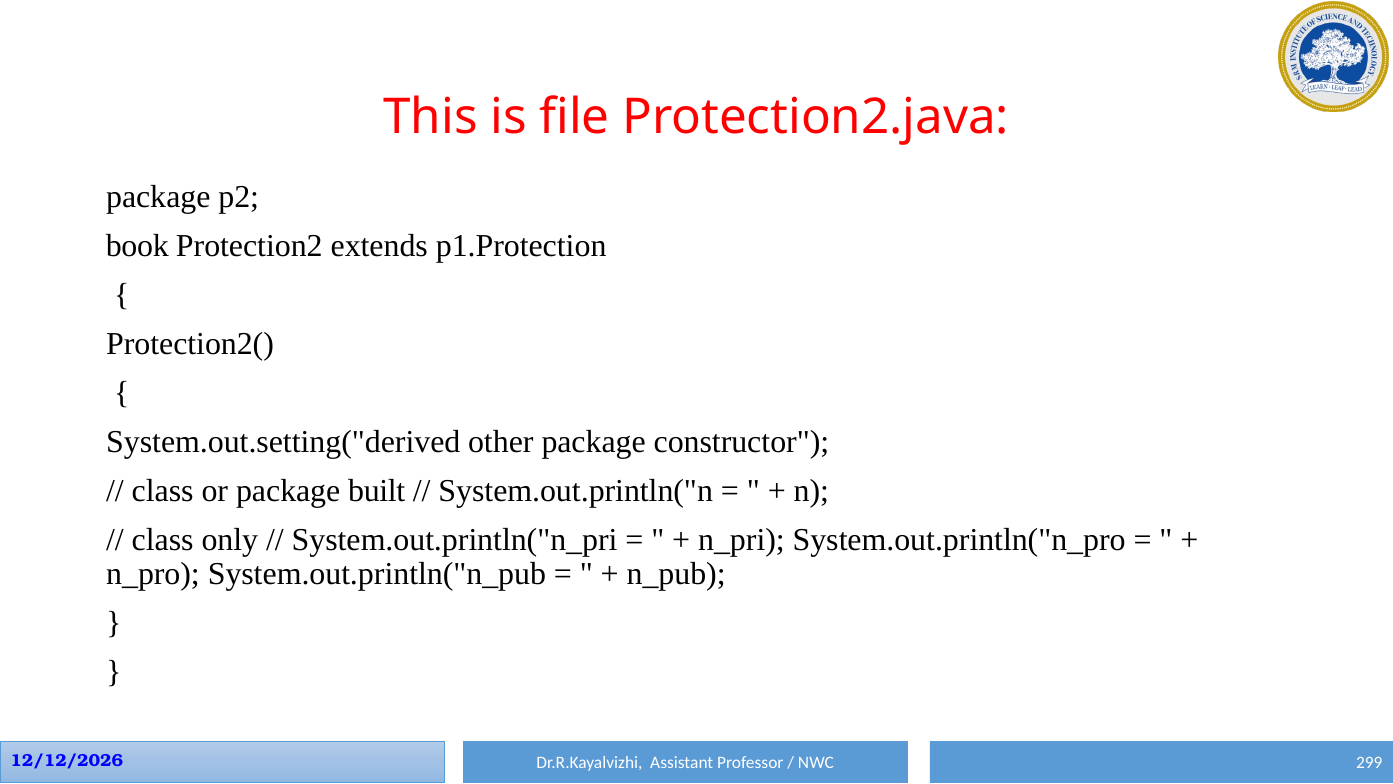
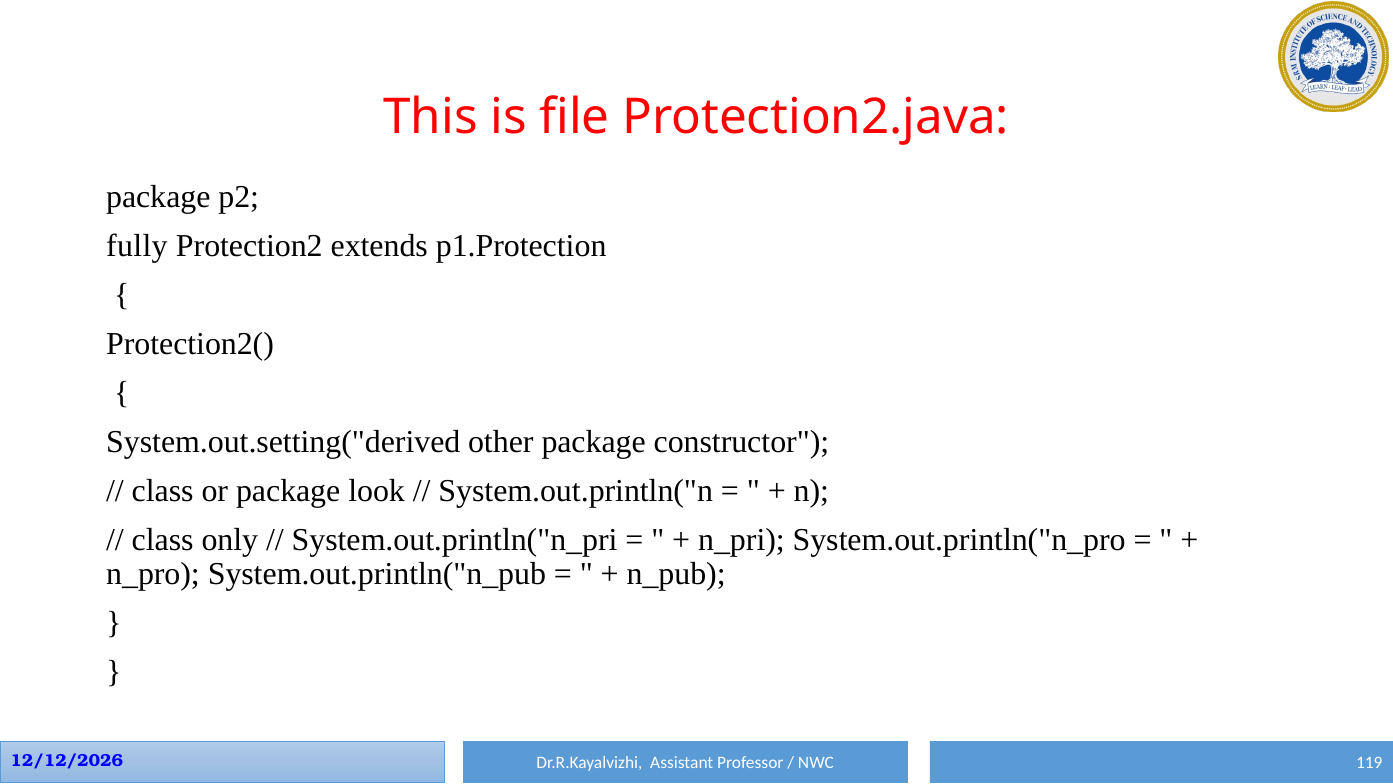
book: book -> fully (137, 246)
built: built -> look (377, 491)
299: 299 -> 119 (1369, 763)
